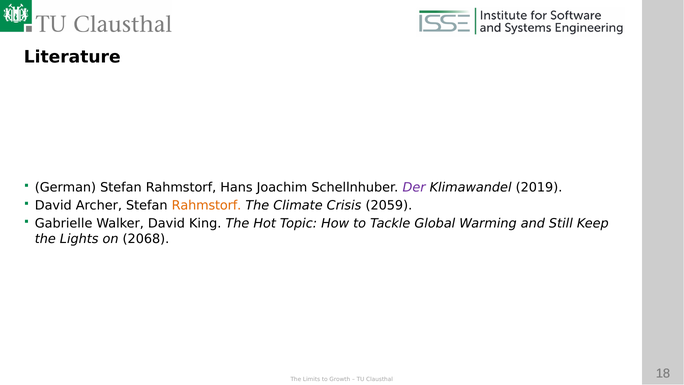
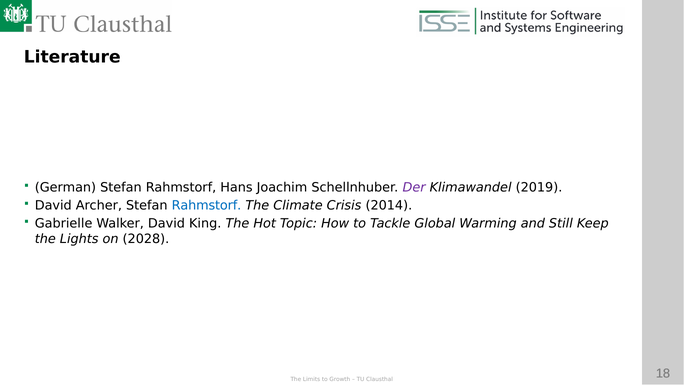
Rahmstorf colour: orange -> blue (206, 206)
2059: 2059 -> 2014 (389, 206)
2068: 2068 -> 2028 (146, 239)
